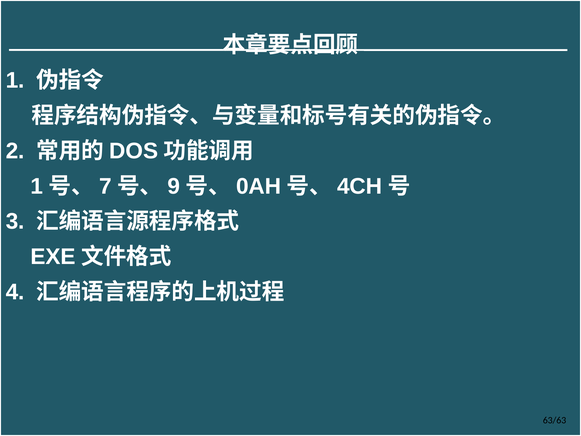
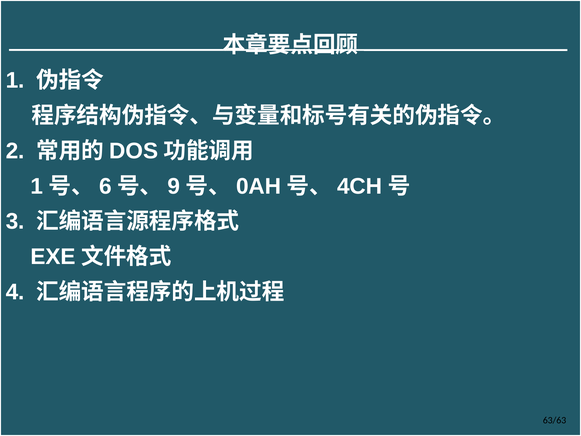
7: 7 -> 6 (105, 186)
